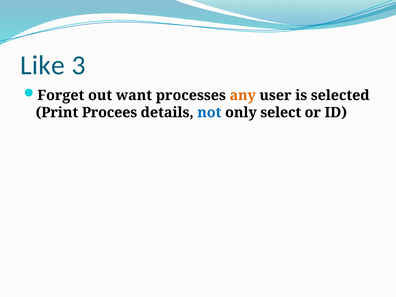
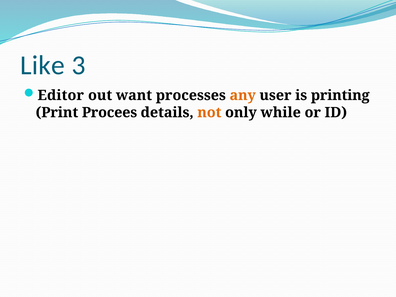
Forget: Forget -> Editor (61, 95)
selected: selected -> printing (340, 95)
not colour: blue -> orange (209, 112)
select: select -> while (281, 112)
